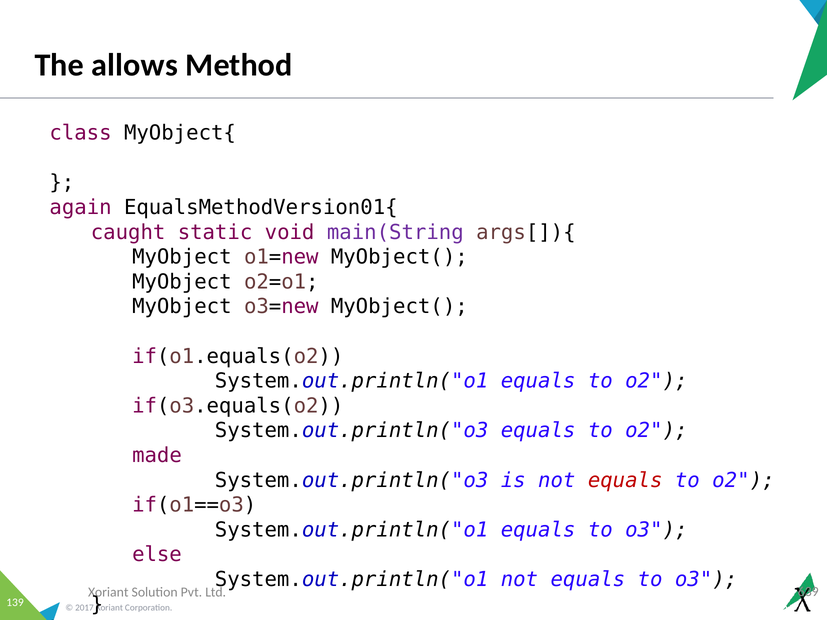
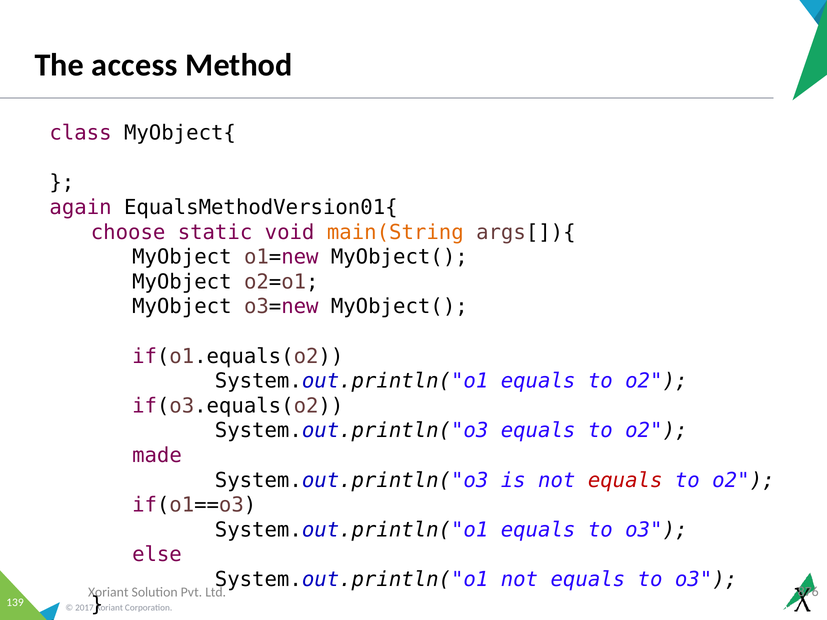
allows: allows -> access (134, 65)
caught: caught -> choose (128, 232)
main(String colour: purple -> orange (395, 232)
639: 639 -> 876 (808, 592)
